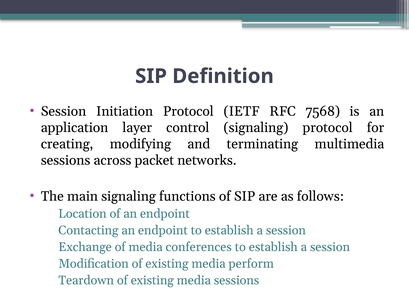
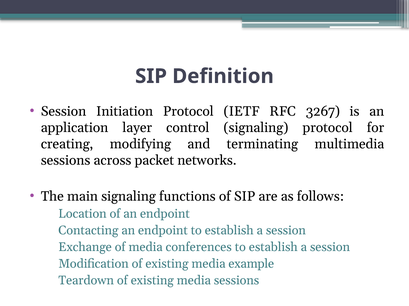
7568: 7568 -> 3267 (323, 112)
perform: perform -> example (251, 264)
